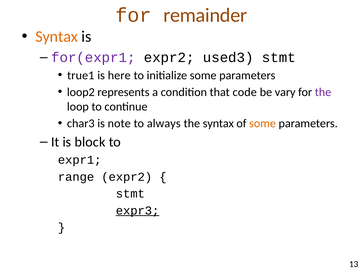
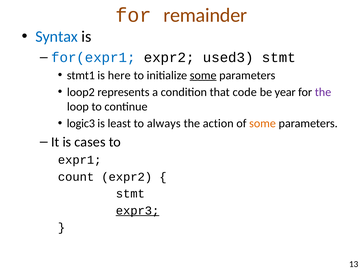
Syntax colour: orange -> blue (57, 37)
for(expr1 colour: purple -> blue (93, 57)
true1: true1 -> stmt1 (81, 75)
some underline: none -> present (203, 75)
vary: vary -> year (285, 92)
char3: char3 -> logic3 (81, 124)
note: note -> least (119, 124)
the syntax: syntax -> action (218, 124)
block: block -> cases (90, 142)
range: range -> count (76, 177)
